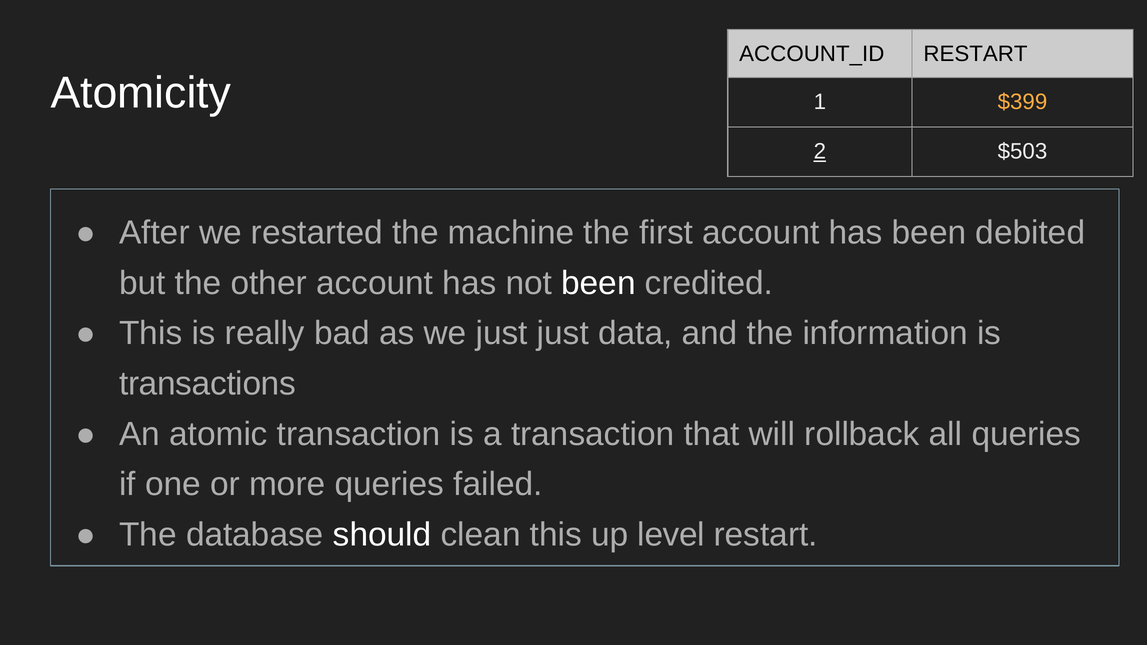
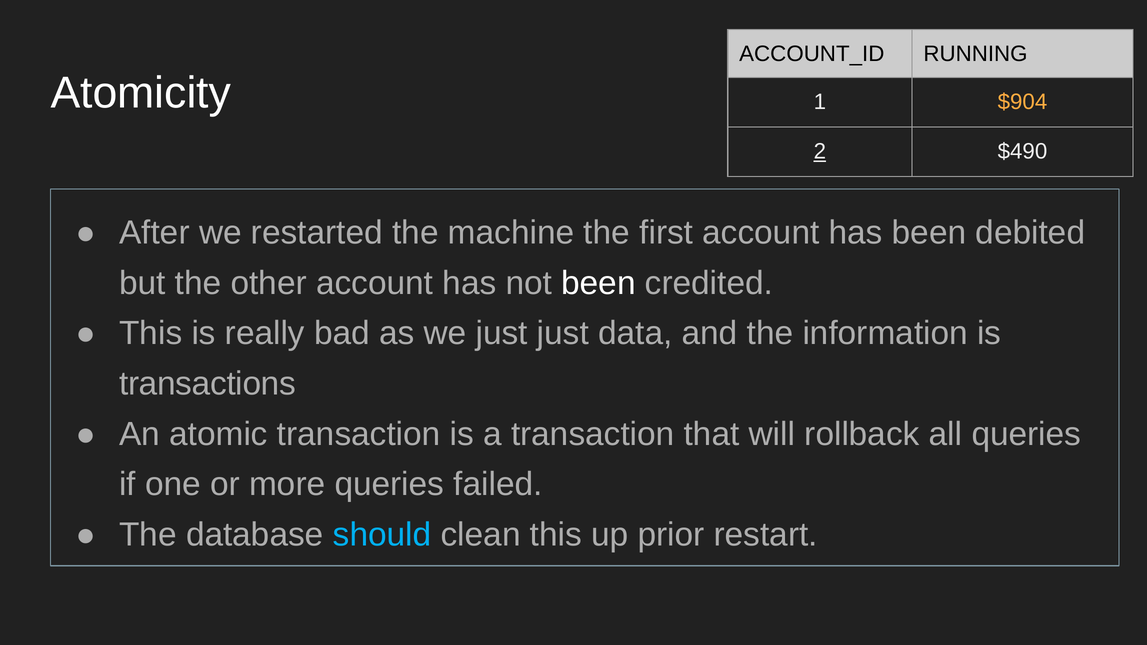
RESTART: RESTART -> RUNNING (975, 54)
$399: $399 -> $904 (1022, 102)
$503: $503 -> $490 (1022, 151)
should colour: white -> light blue (382, 535)
level: level -> prior (671, 535)
